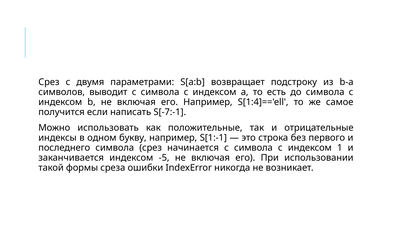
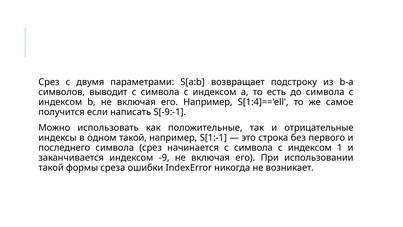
S[-7:-1: S[-7:-1 -> S[-9:-1 (170, 112)
одном букву: букву -> такой (133, 138)
-5: -5 -> -9 (164, 158)
